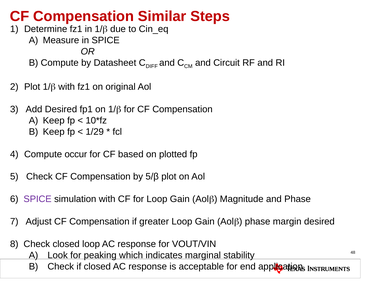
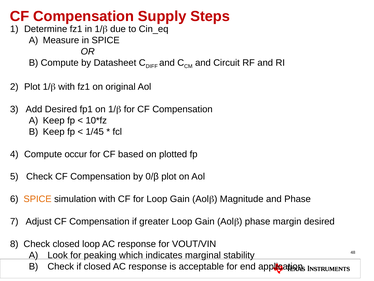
Similar: Similar -> Supply (162, 16)
1/29: 1/29 -> 1/45 (95, 131)
5/β: 5/β -> 0/β (152, 176)
SPICE colour: purple -> orange (38, 199)
